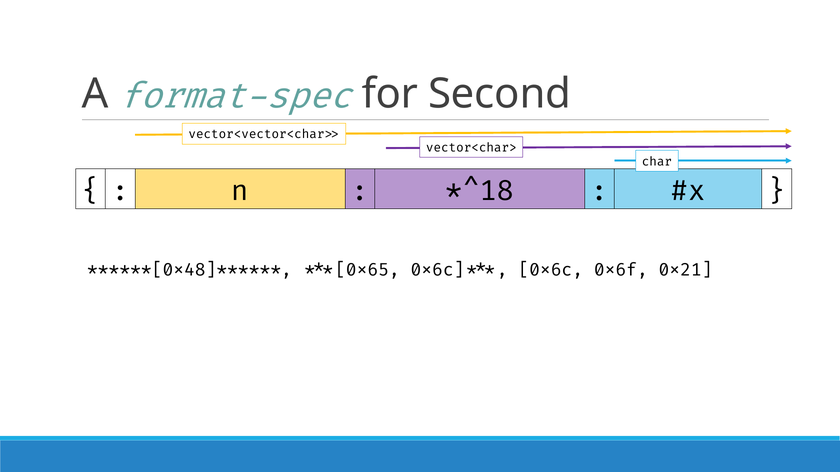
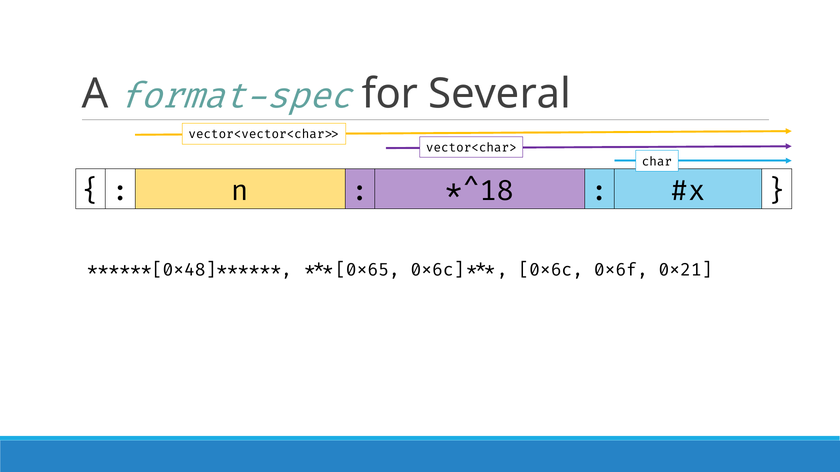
Second: Second -> Several (500, 94)
